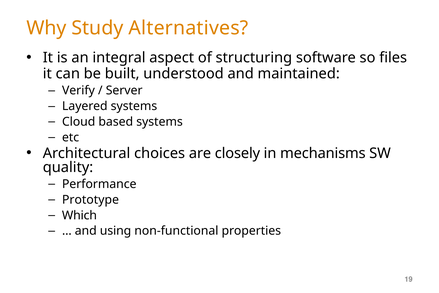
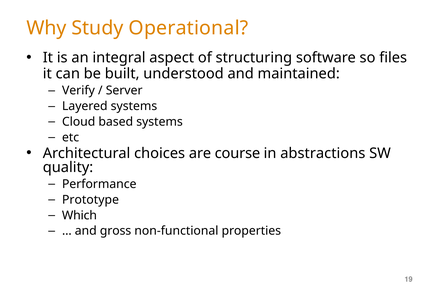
Alternatives: Alternatives -> Operational (189, 28)
closely: closely -> course (237, 153)
mechanisms: mechanisms -> abstractions (323, 153)
using: using -> gross (116, 231)
